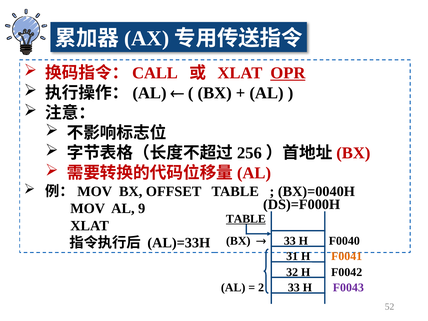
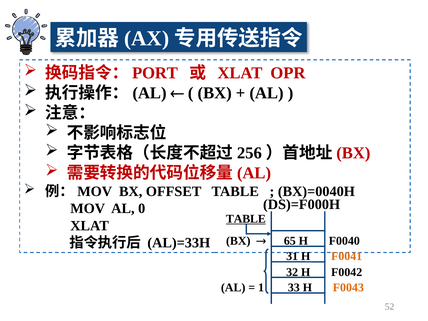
CALL: CALL -> PORT (155, 73)
OPR underline: present -> none (288, 73)
9: 9 -> 0 (142, 209)
33: 33 -> 65 (290, 241)
2: 2 -> 1 (261, 288)
F0043 colour: purple -> orange (348, 288)
